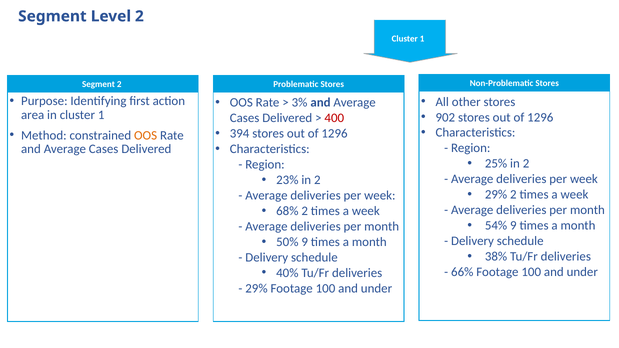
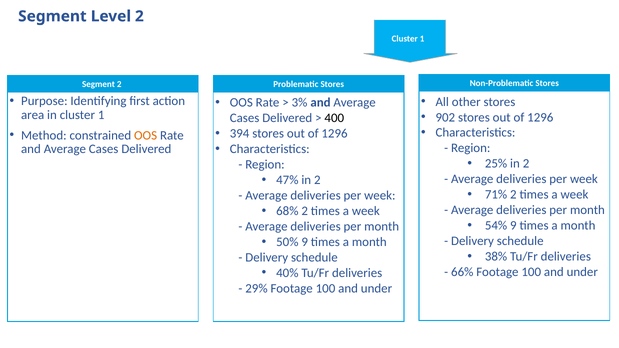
400 colour: red -> black (334, 118)
23%: 23% -> 47% (287, 180)
29%: 29% -> 71% (496, 195)
